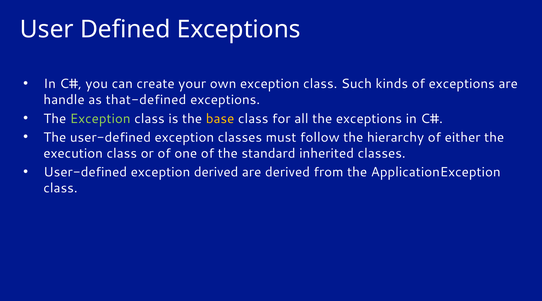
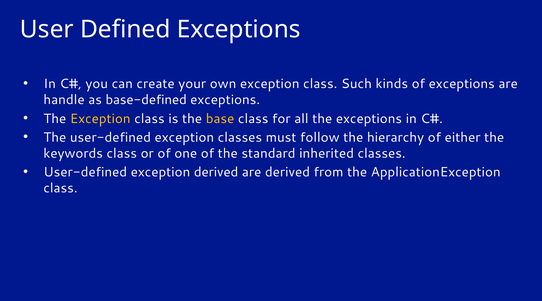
that-defined: that-defined -> base-defined (146, 100)
Exception colour: light green -> yellow (100, 119)
execution: execution -> keywords (73, 153)
